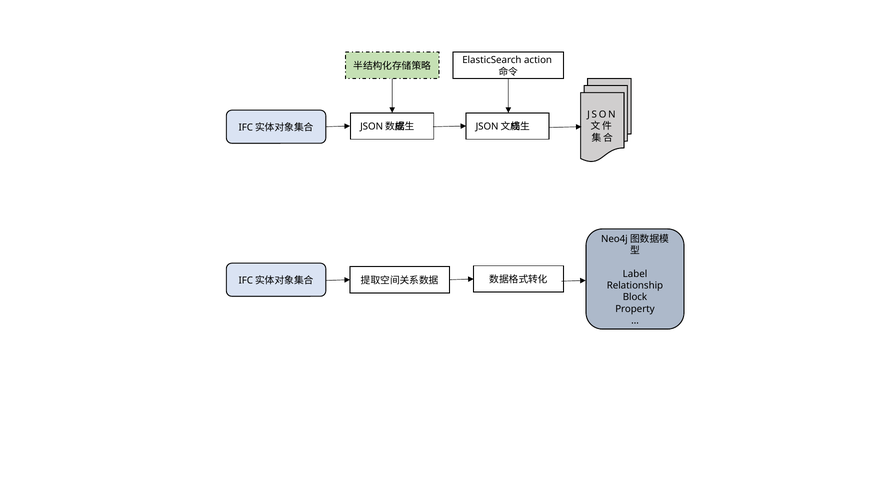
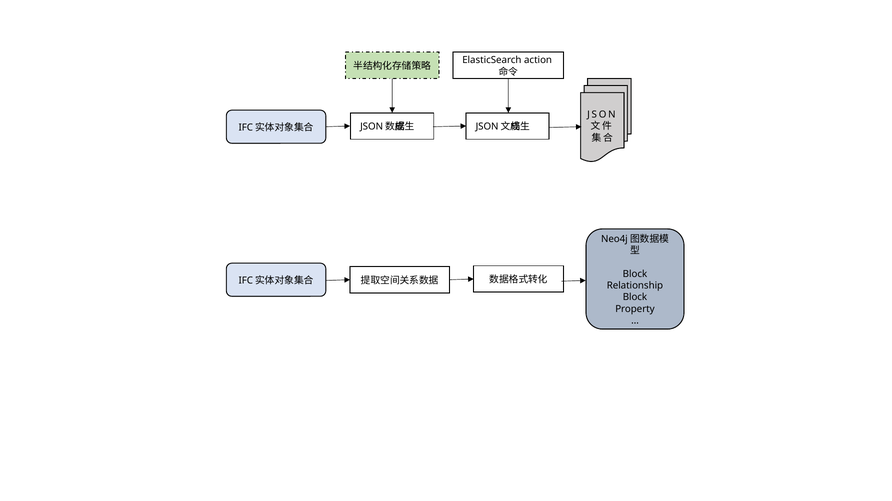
Label: Label -> Block (635, 274)
